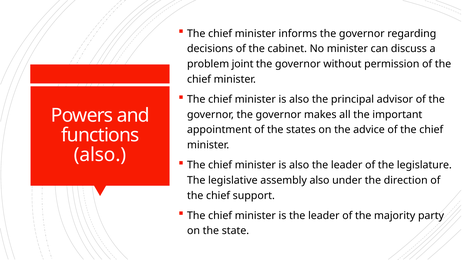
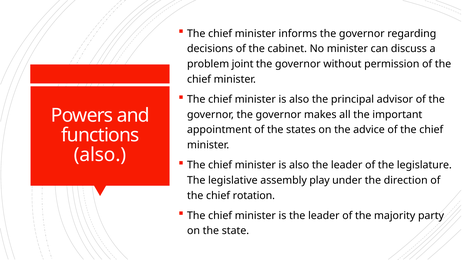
assembly also: also -> play (320, 180)
support: support -> rotation (254, 195)
